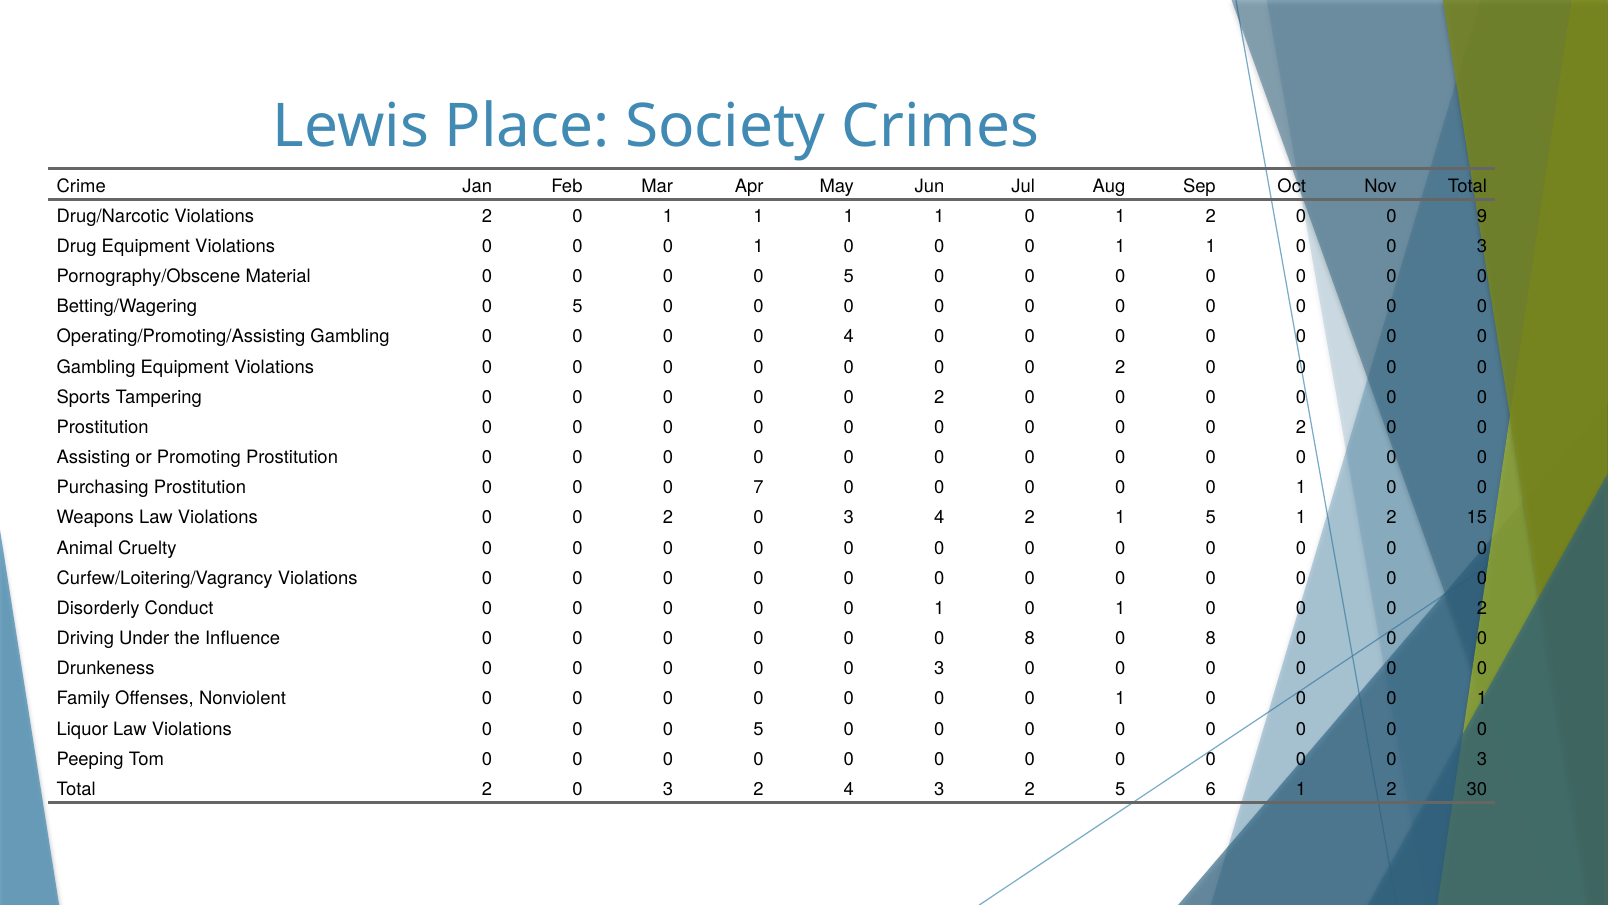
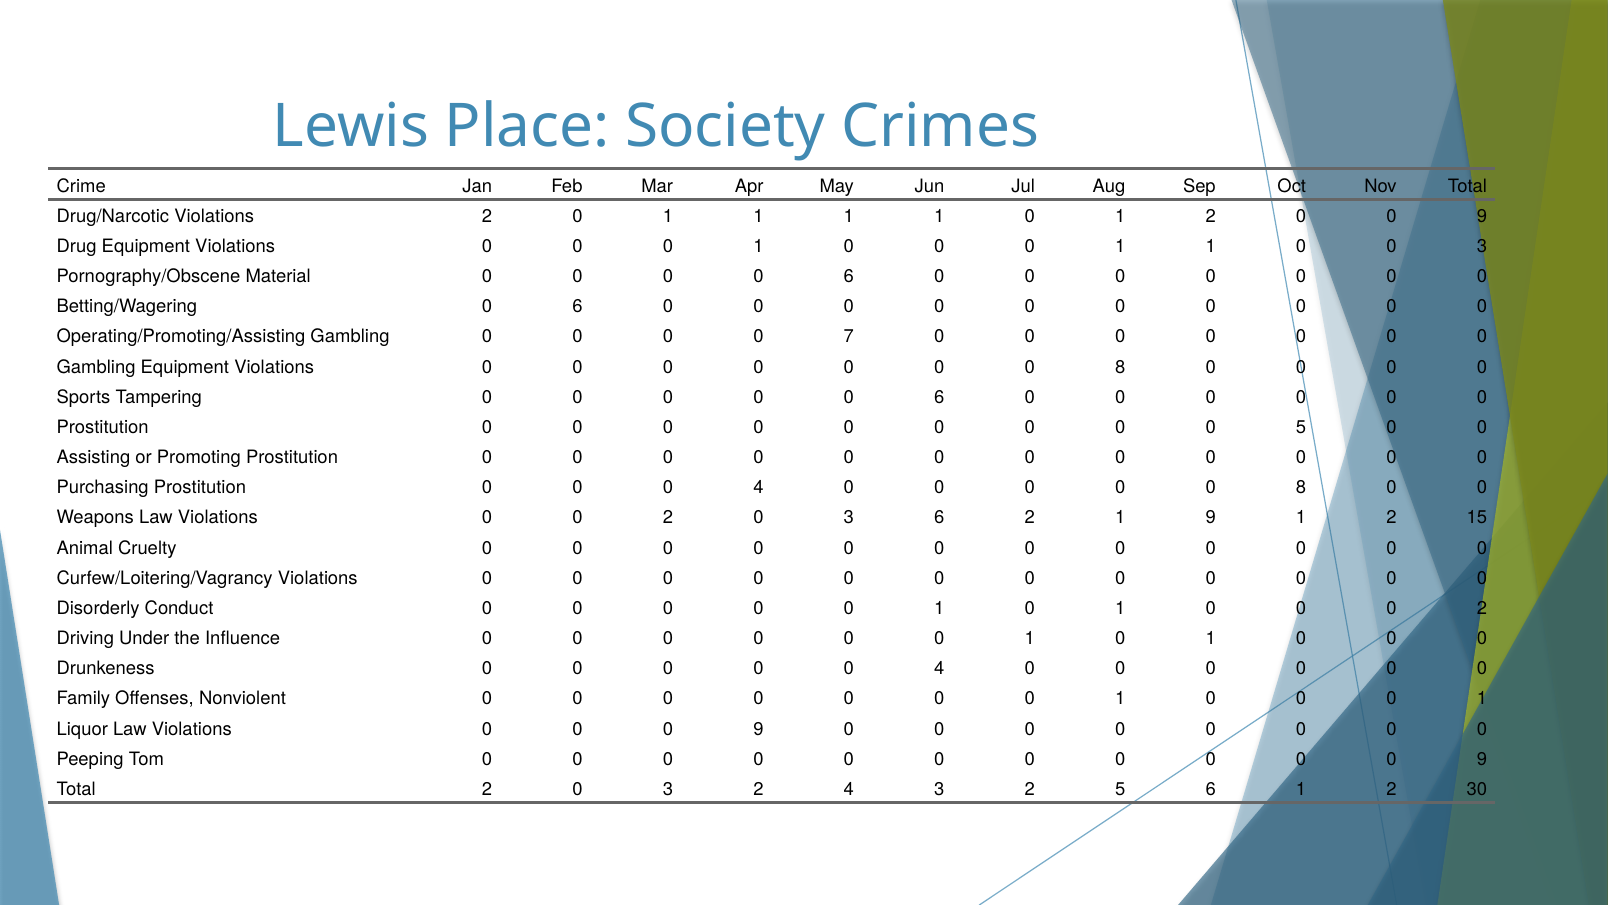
5: 5 -> 6 (849, 276)
Betting/Wagering 0 5: 5 -> 6 (577, 306)
0 4: 4 -> 7 (849, 337)
2: 2 -> 8 (1120, 367)
2: 2 -> 6 (939, 397)
2: 2 -> 5 (1301, 427)
7: 7 -> 4 (758, 487)
1: 1 -> 8 (1301, 487)
3 4: 4 -> 6 (939, 518)
1 5: 5 -> 9 (1211, 518)
8: 8 -> 1 (1030, 638)
8: 8 -> 1 (1211, 638)
3: 3 -> 4 (939, 668)
5: 5 -> 9 (758, 729)
3: 3 -> 9 (1482, 759)
